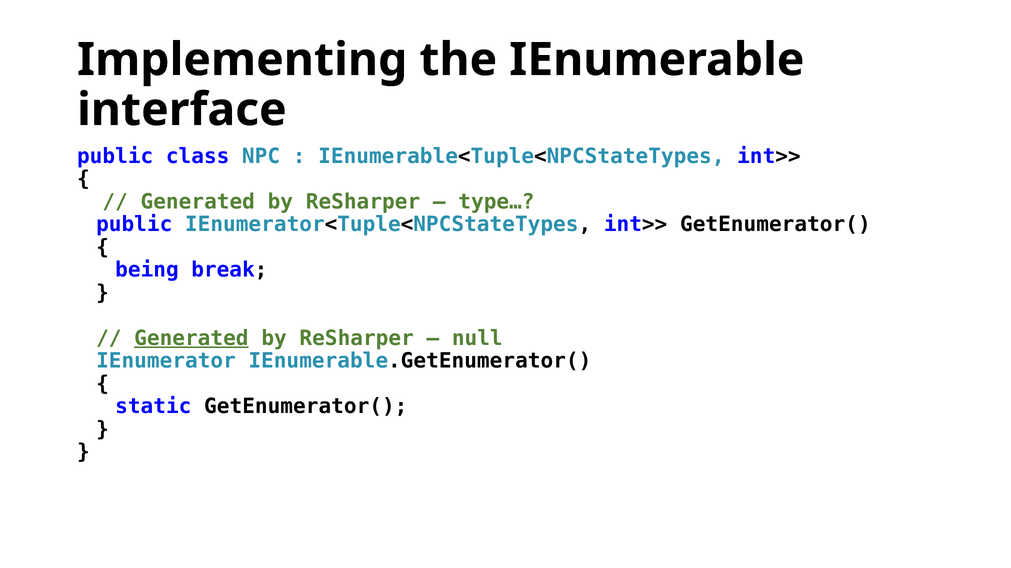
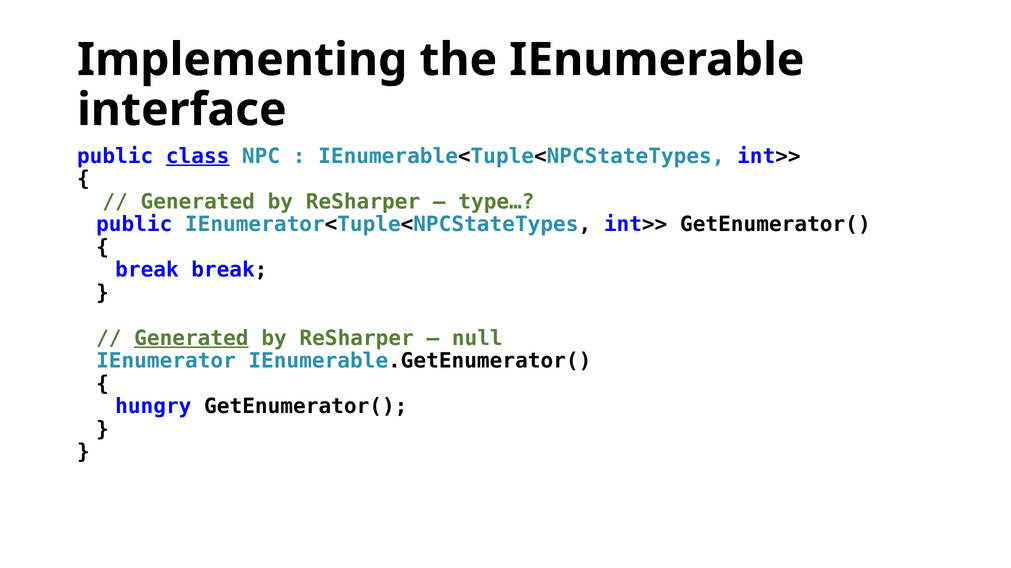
class underline: none -> present (198, 156)
being: being -> break (147, 270)
static: static -> hungry (153, 407)
